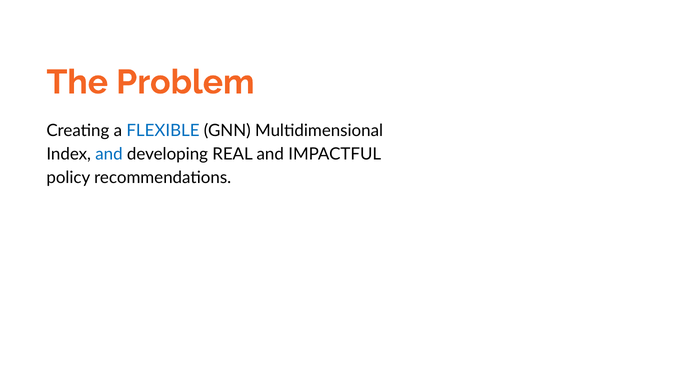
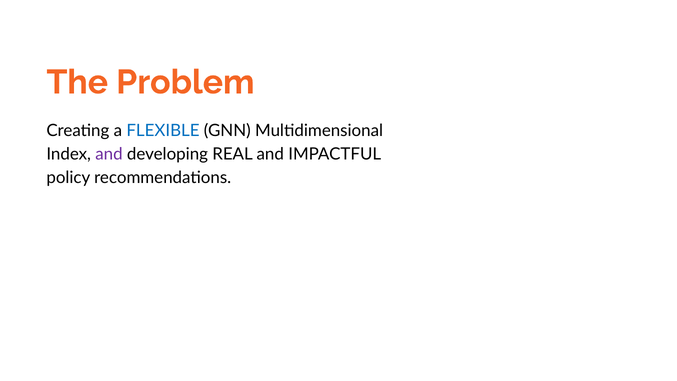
and colour: blue -> purple (109, 154)
